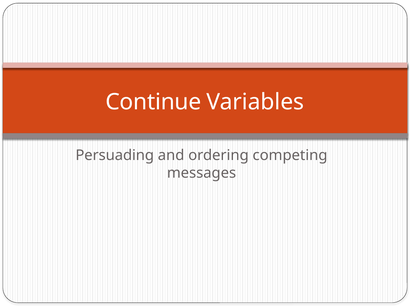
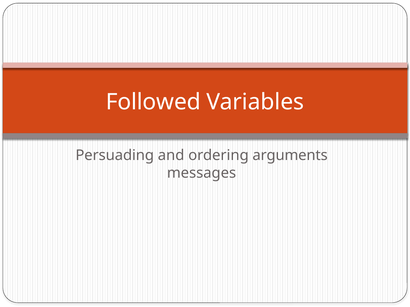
Continue: Continue -> Followed (153, 102)
competing: competing -> arguments (290, 155)
